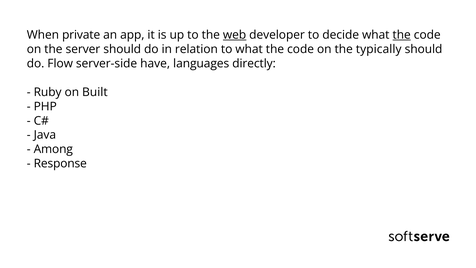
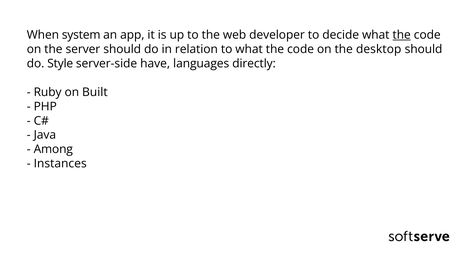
private: private -> system (81, 35)
web underline: present -> none (235, 35)
typically: typically -> desktop (379, 49)
Flow: Flow -> Style (60, 64)
Response: Response -> Instances (60, 163)
